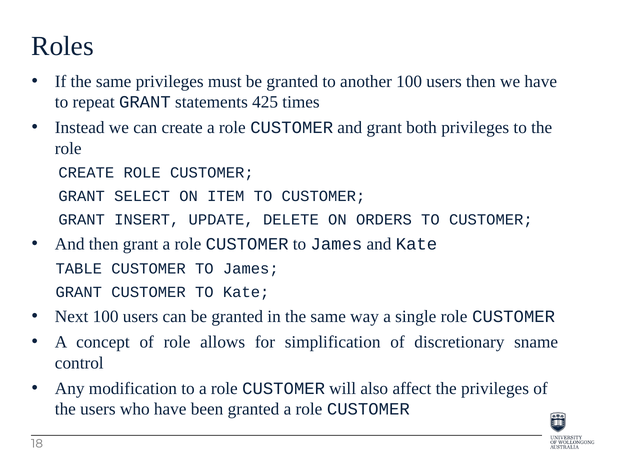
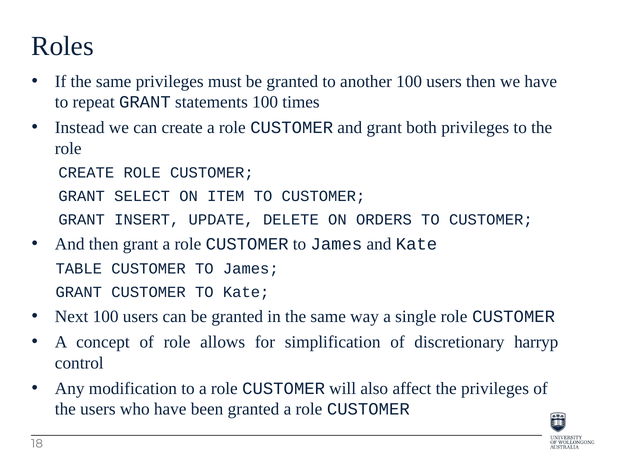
statements 425: 425 -> 100 (265, 102)
sname: sname -> harryp (536, 342)
